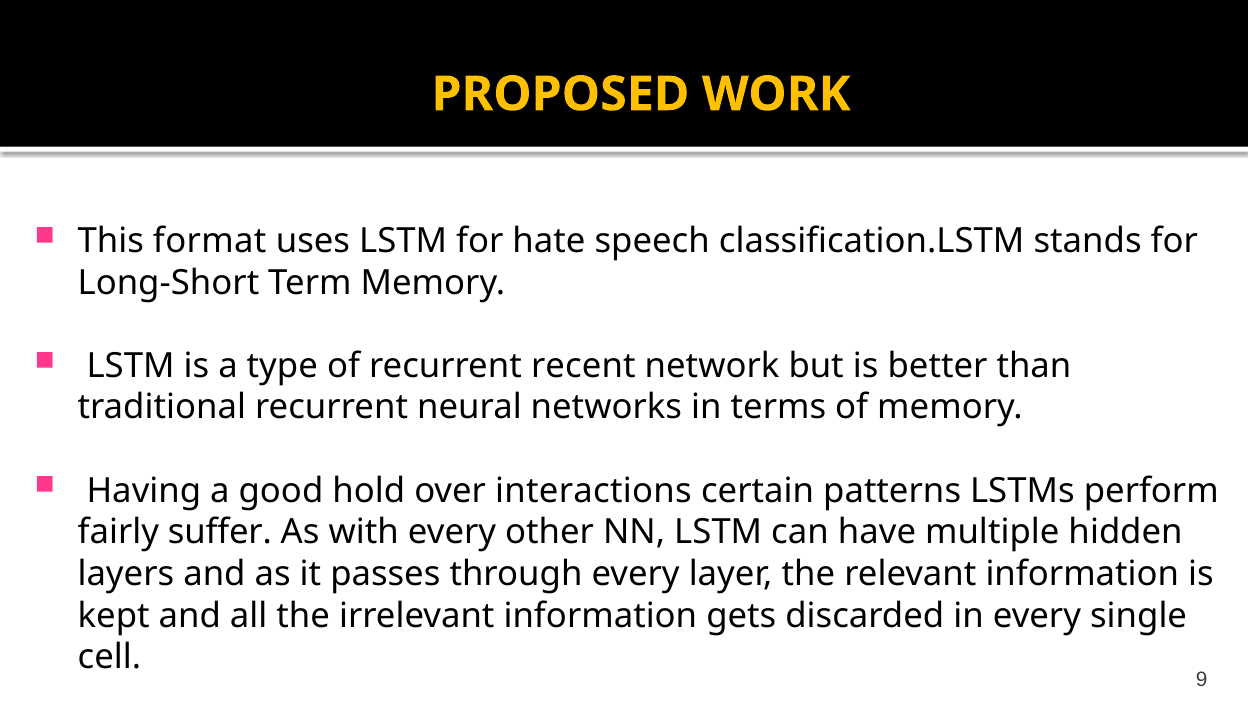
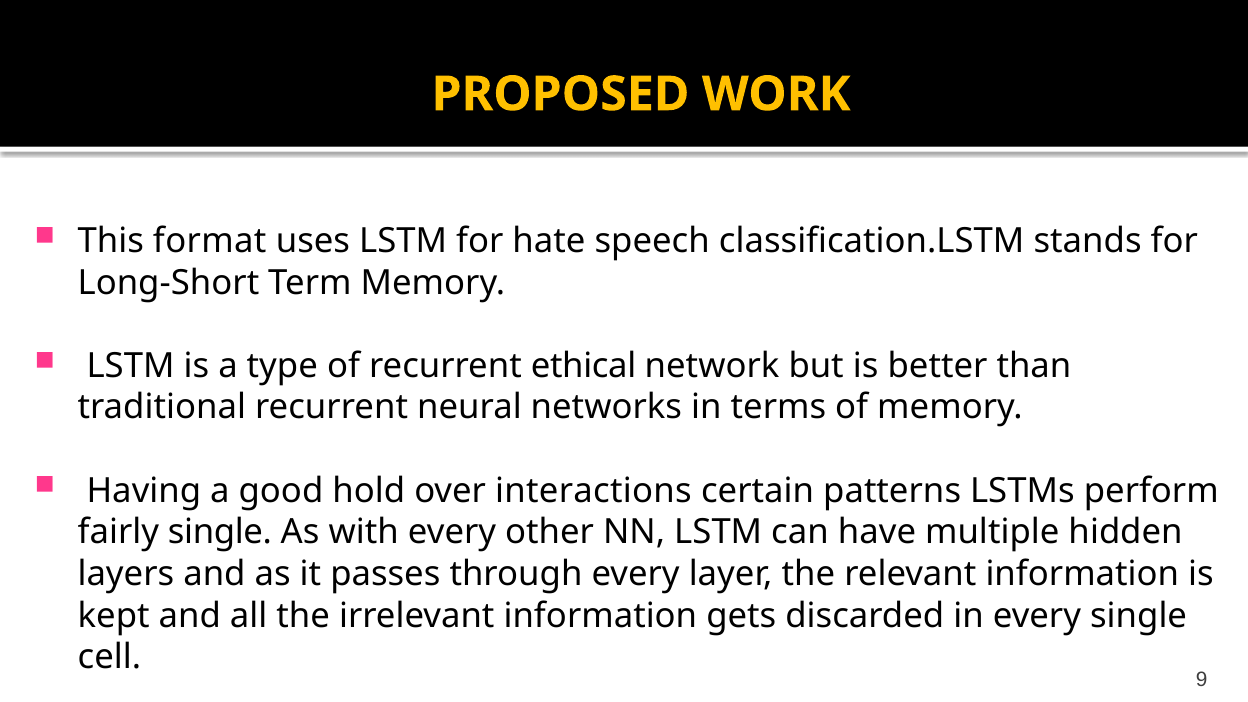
recent: recent -> ethical (584, 366)
fairly suffer: suffer -> single (220, 532)
